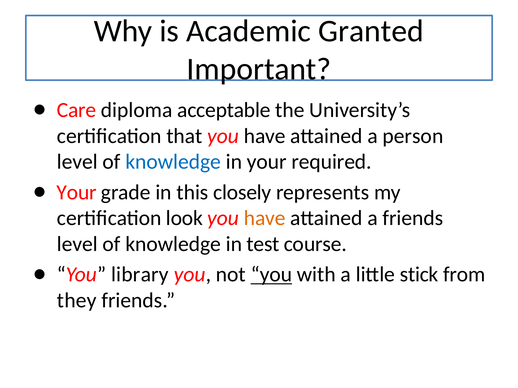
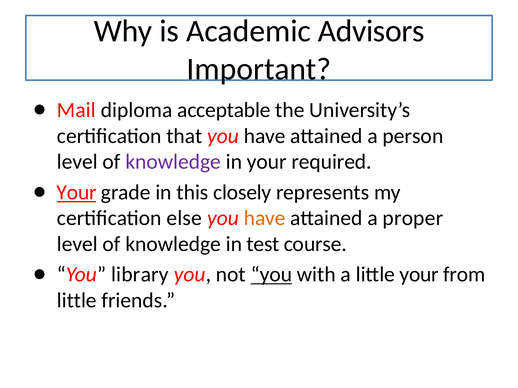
Granted: Granted -> Advisors (371, 31)
Care: Care -> Mail (76, 110)
knowledge colour: blue -> purple (173, 162)
Your underline: none -> present (77, 193)
look: look -> else (184, 218)
a friends: friends -> proper (413, 218)
little stick: stick -> your (419, 275)
they: they -> little (77, 301)
